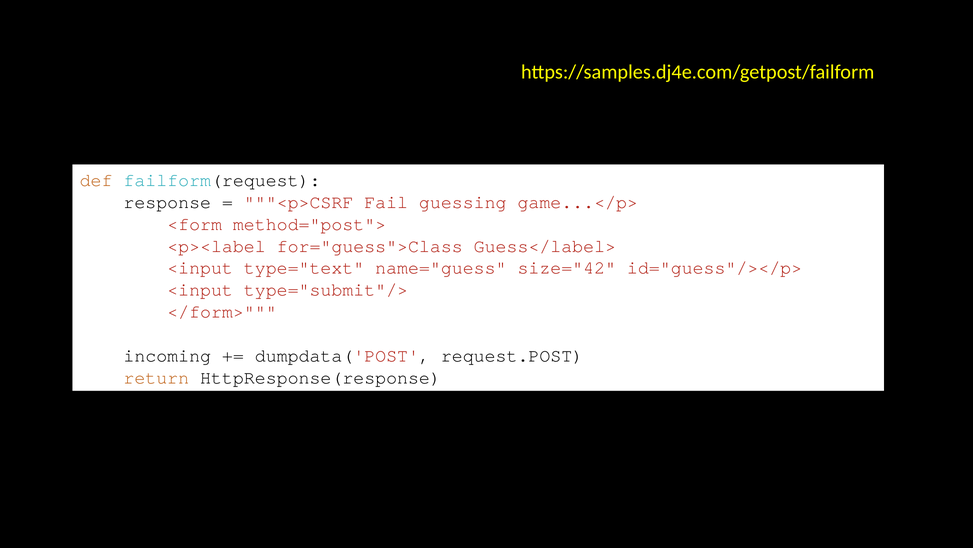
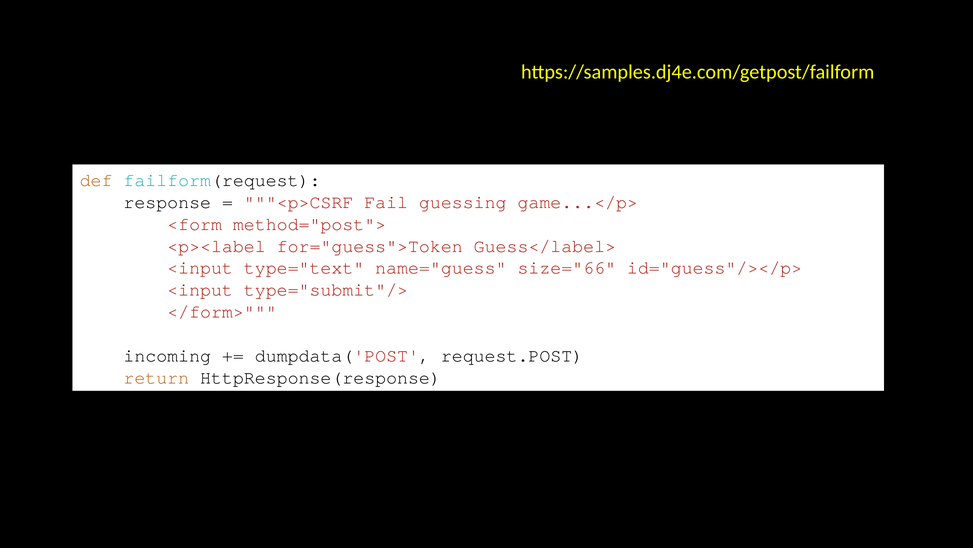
for="guess">Class: for="guess">Class -> for="guess">Token (370, 246)
size="42: size="42 -> size="66 (567, 268)
